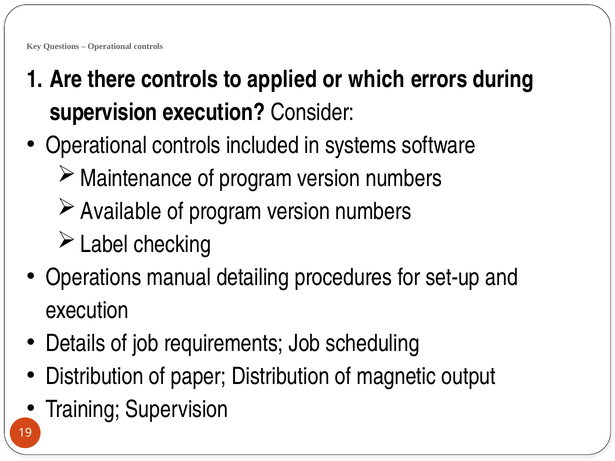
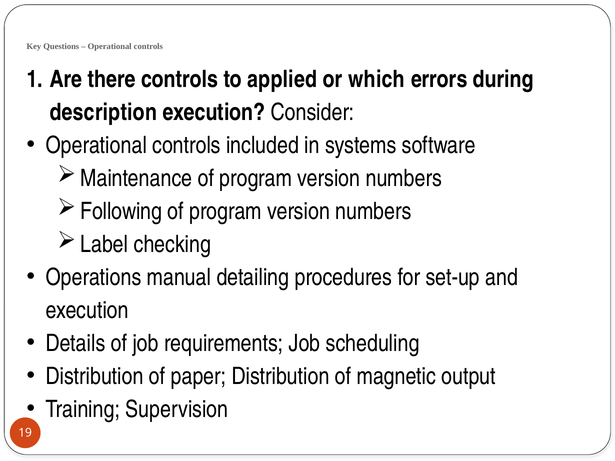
supervision: supervision -> description (103, 112)
Available: Available -> Following (121, 211)
